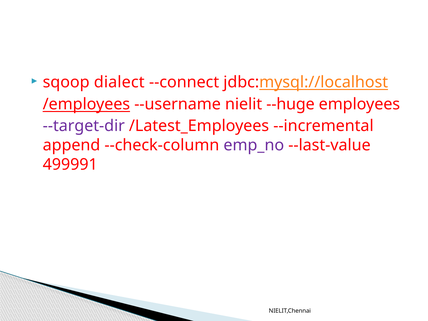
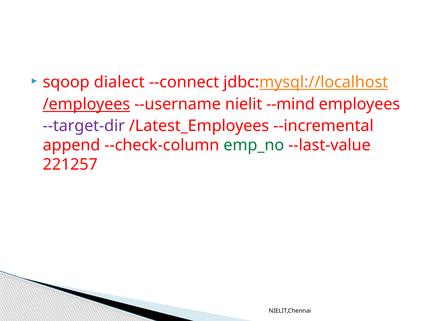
--huge: --huge -> --mind (291, 104)
emp_no colour: purple -> green (254, 145)
499991: 499991 -> 221257 (70, 165)
